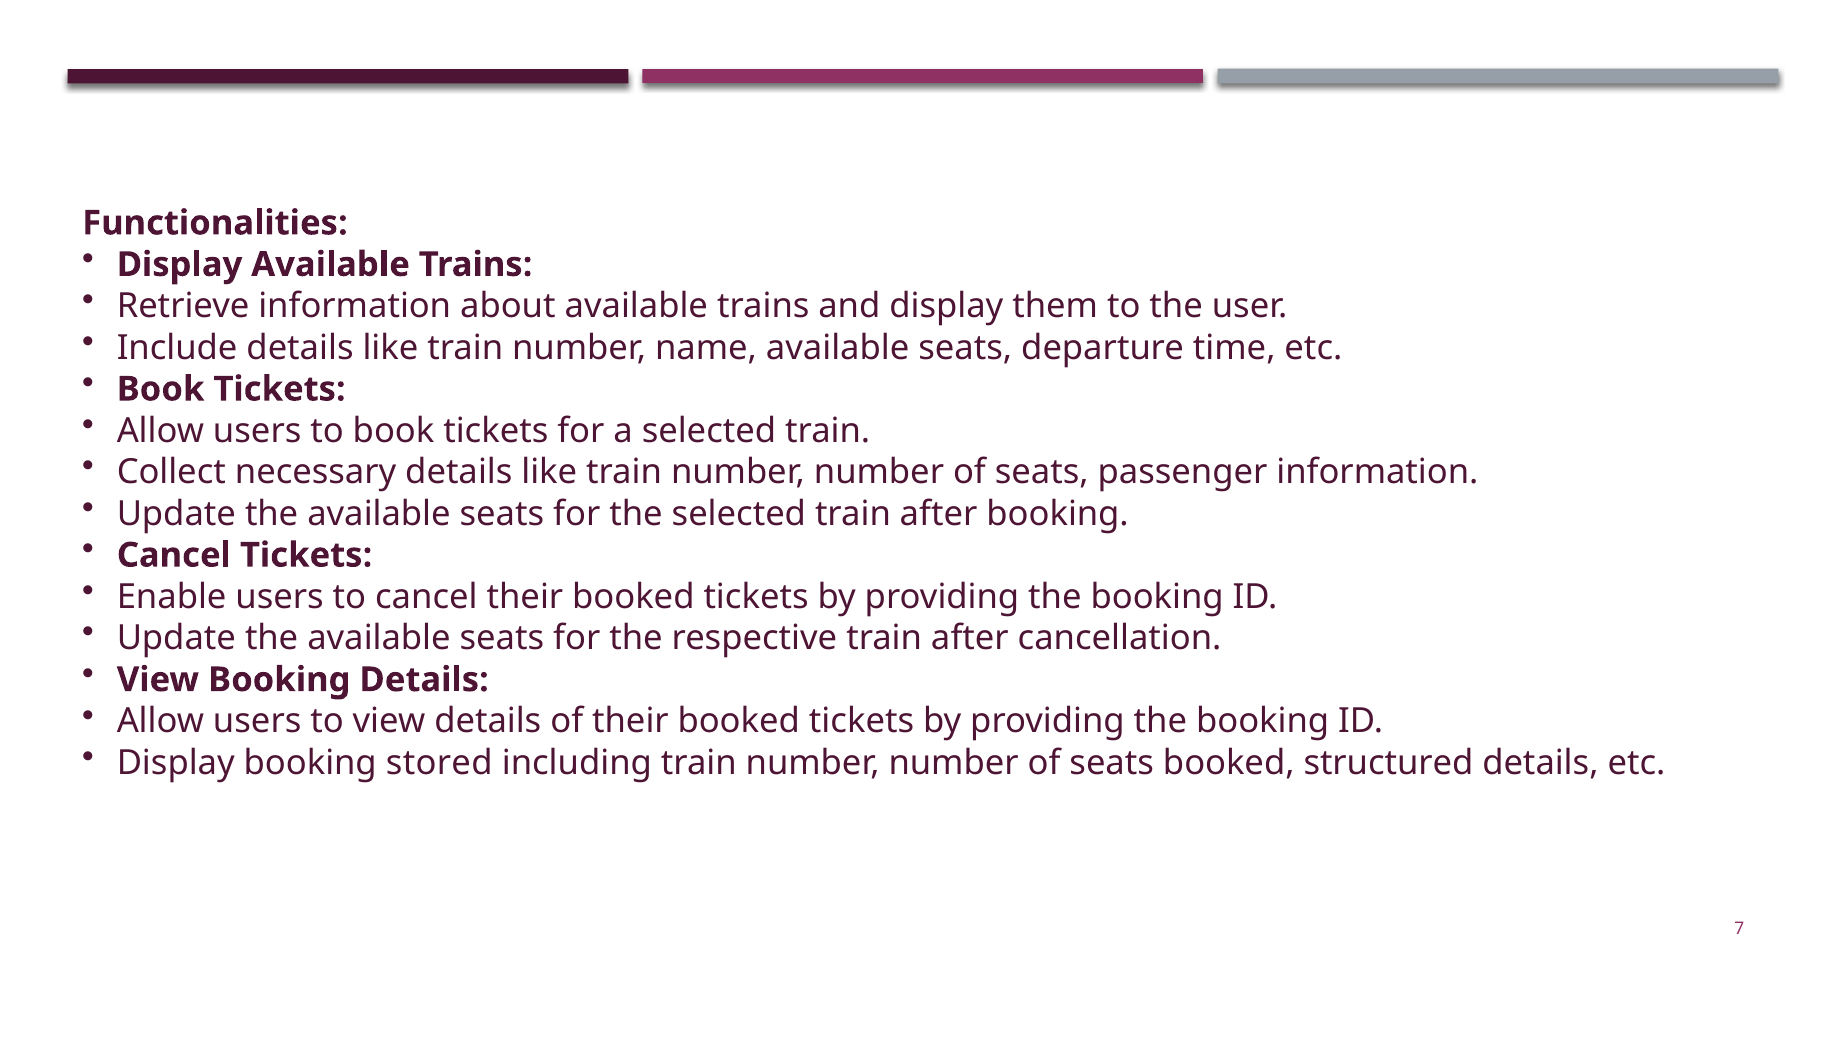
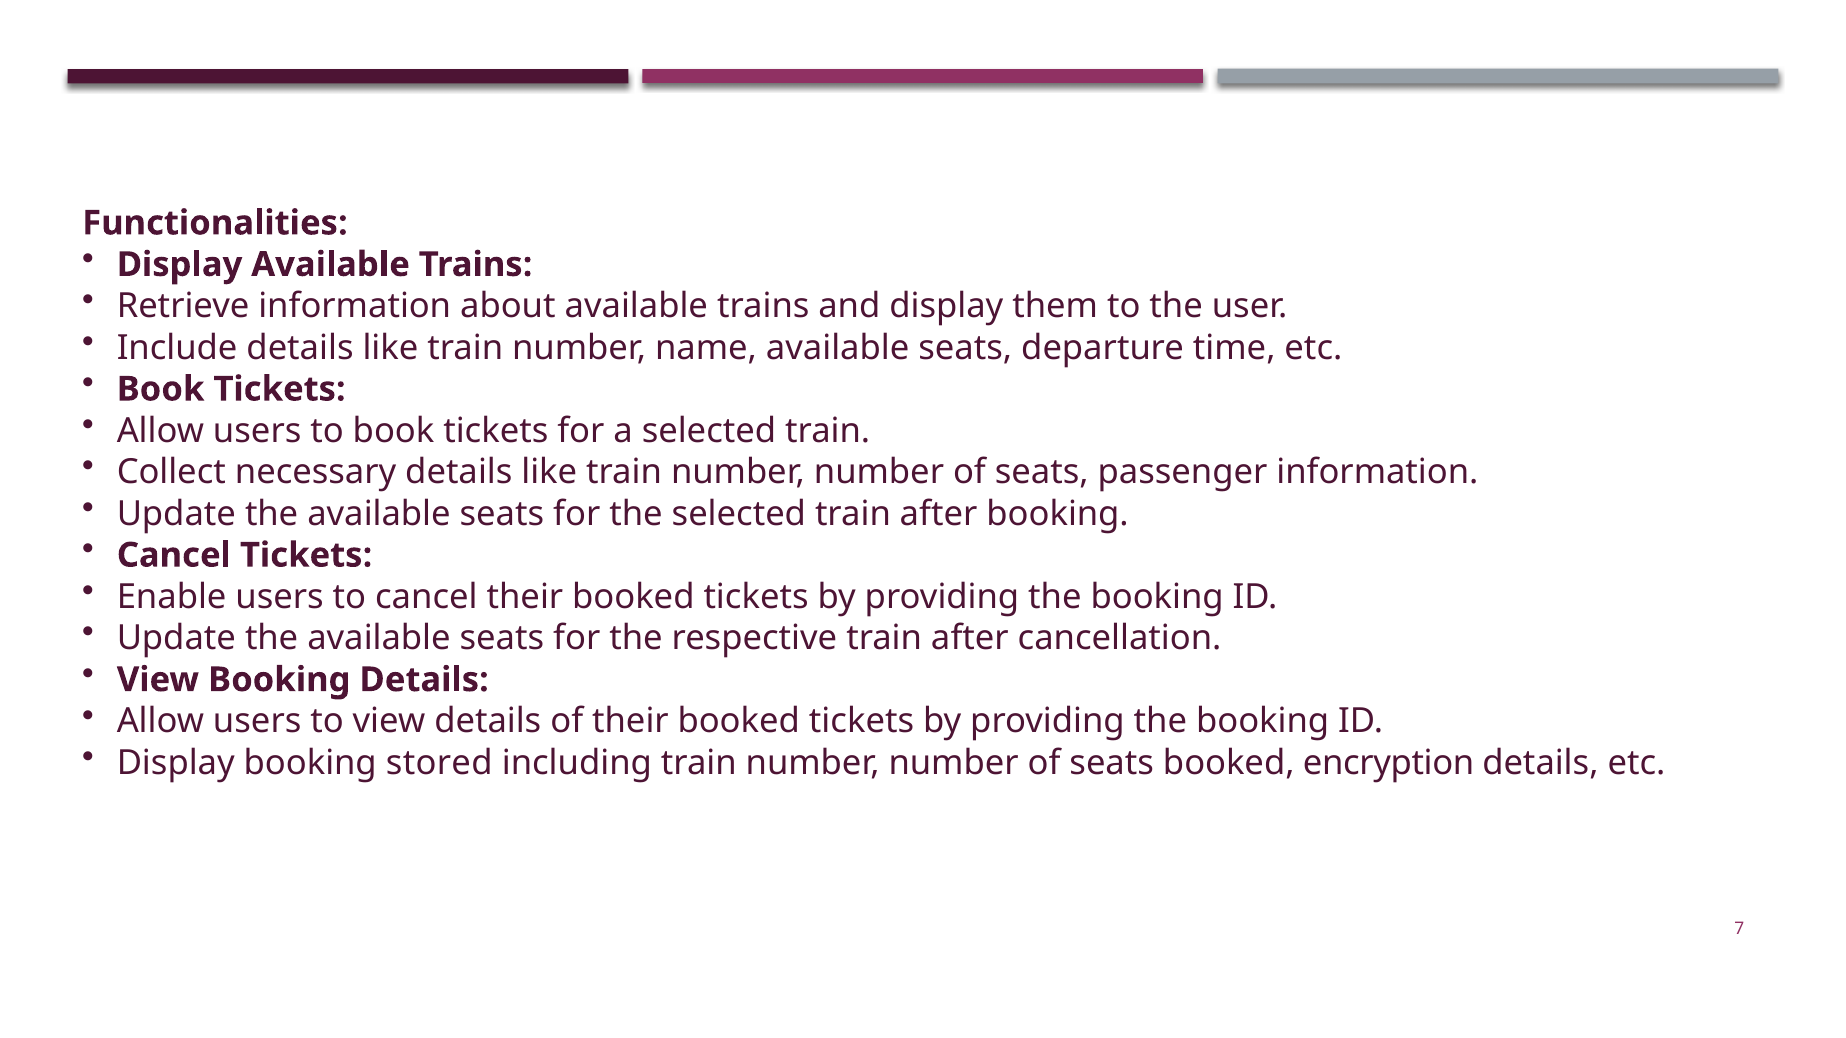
structured: structured -> encryption (1389, 763)
